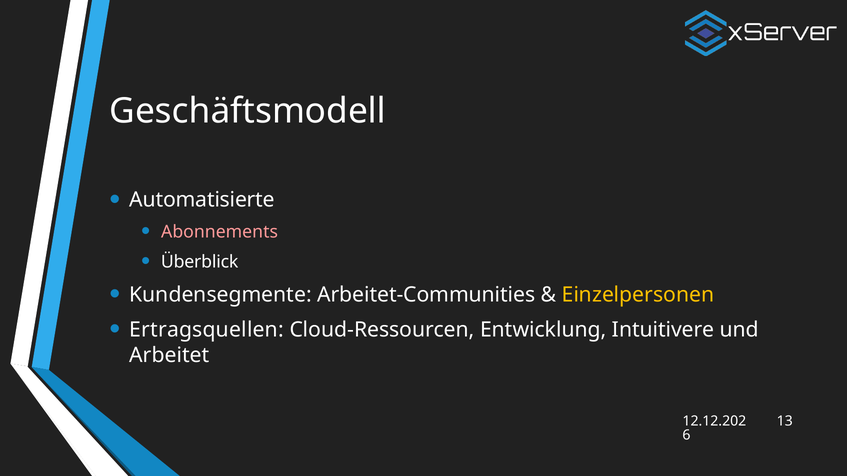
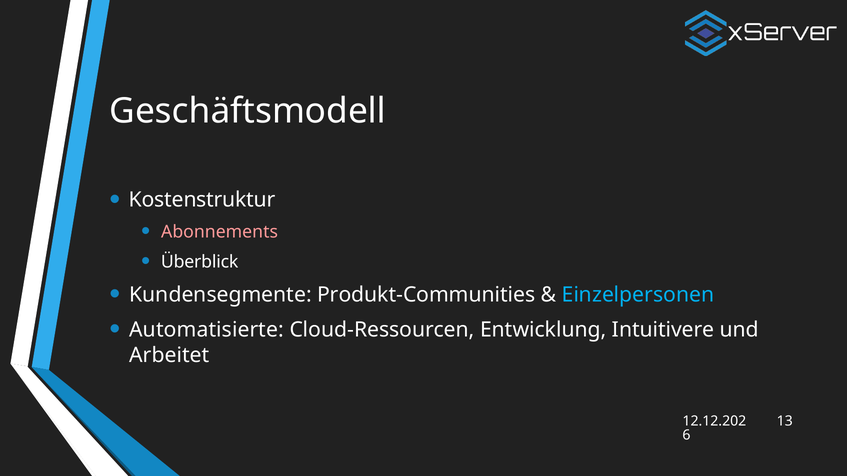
Automatisierte: Automatisierte -> Kostenstruktur (202, 200)
Arbeitet-Communities: Arbeitet-Communities -> Produkt-Communities (426, 295)
Einzelpersonen colour: yellow -> light blue (638, 295)
Ertragsquellen: Ertragsquellen -> Automatisierte (207, 330)
